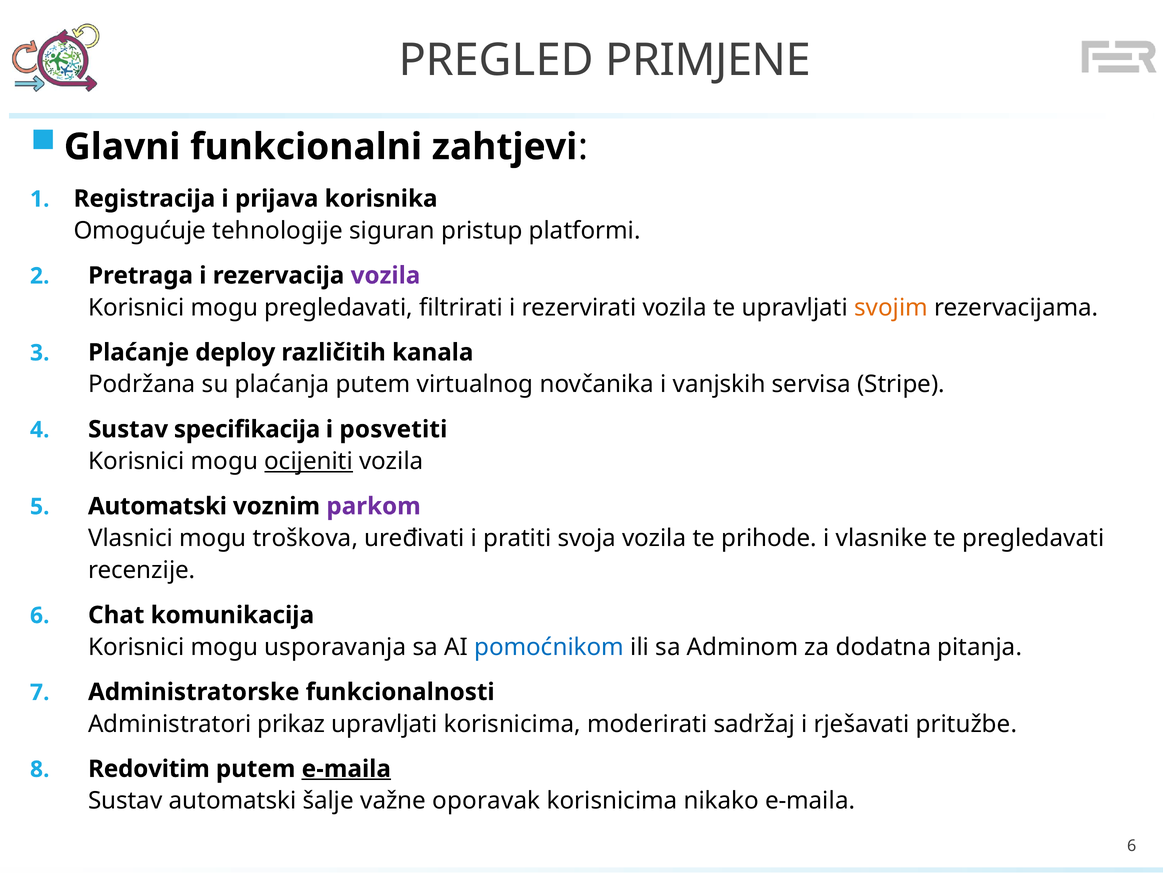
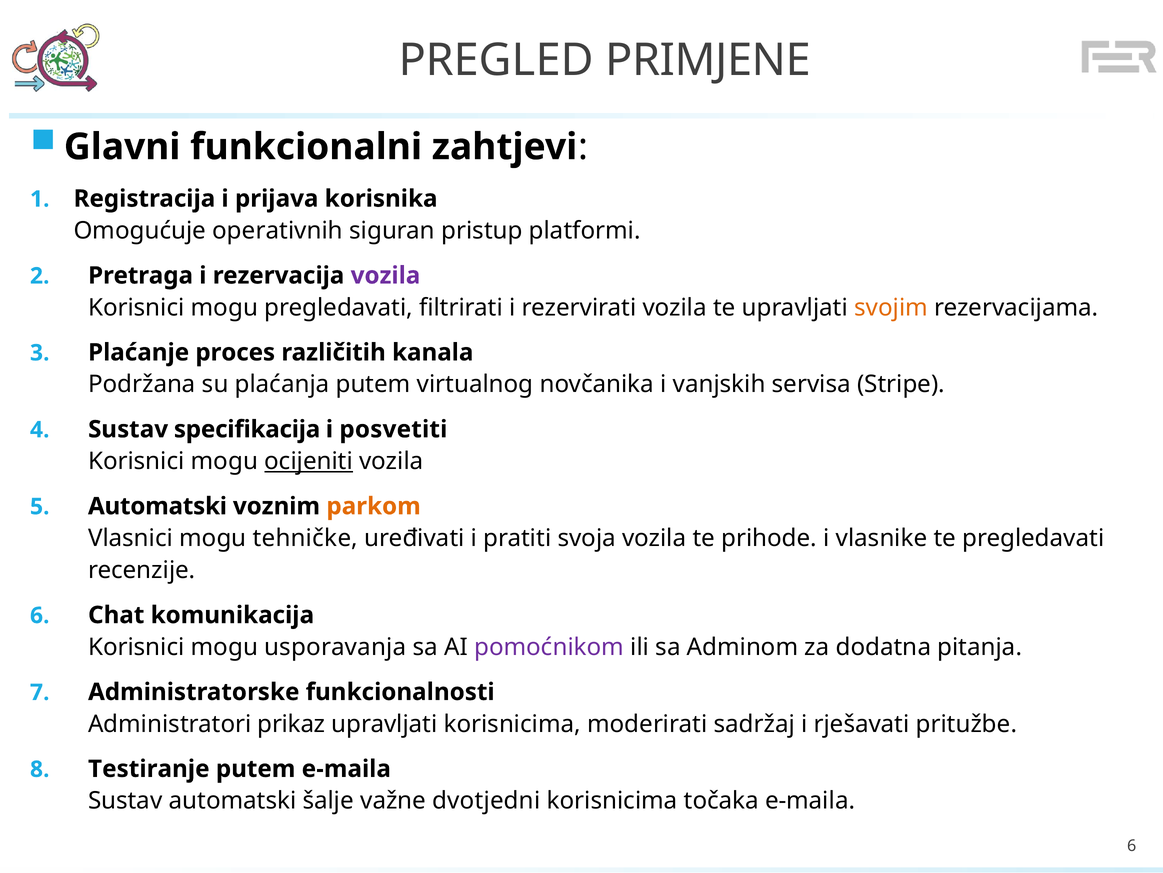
tehnologije: tehnologije -> operativnih (278, 230)
deploy: deploy -> proces (235, 352)
parkom colour: purple -> orange (374, 506)
troškova: troškova -> tehničke (305, 538)
pomoćnikom colour: blue -> purple (549, 647)
Redovitim: Redovitim -> Testiranje (149, 768)
e-maila underline: present -> none (346, 768)
oporavak: oporavak -> dvotjedni (486, 800)
nikako: nikako -> točaka (721, 800)
